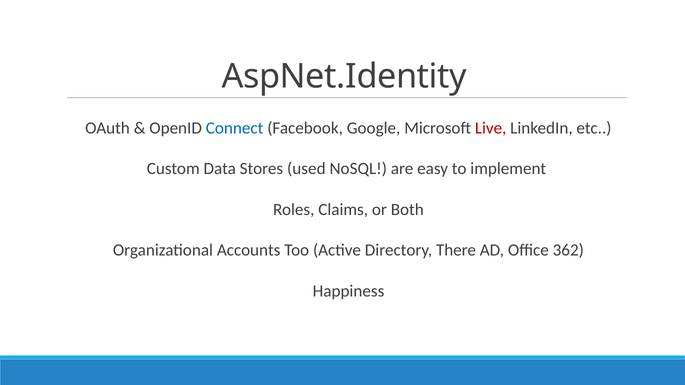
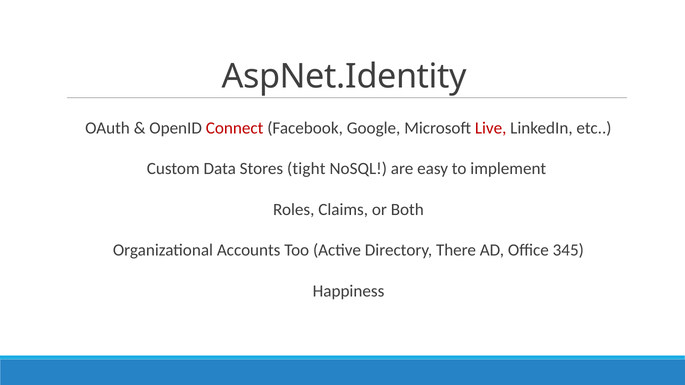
Connect colour: blue -> red (235, 128)
used: used -> tight (306, 169)
362: 362 -> 345 (568, 250)
